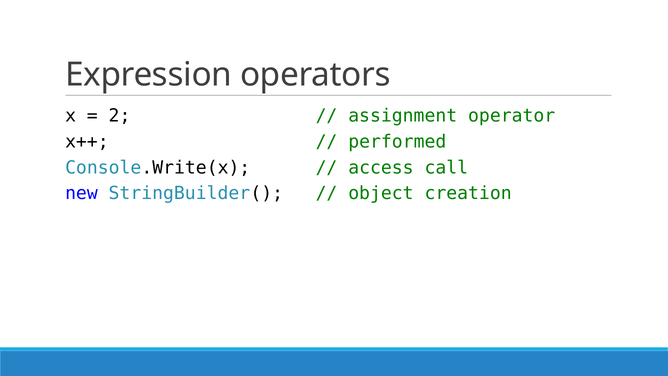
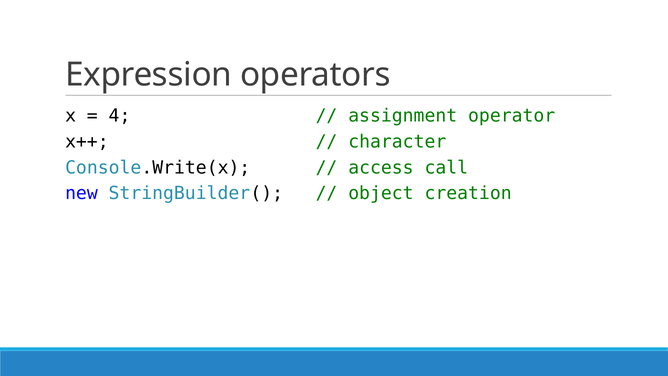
2: 2 -> 4 (120, 116)
performed: performed -> character (397, 142)
